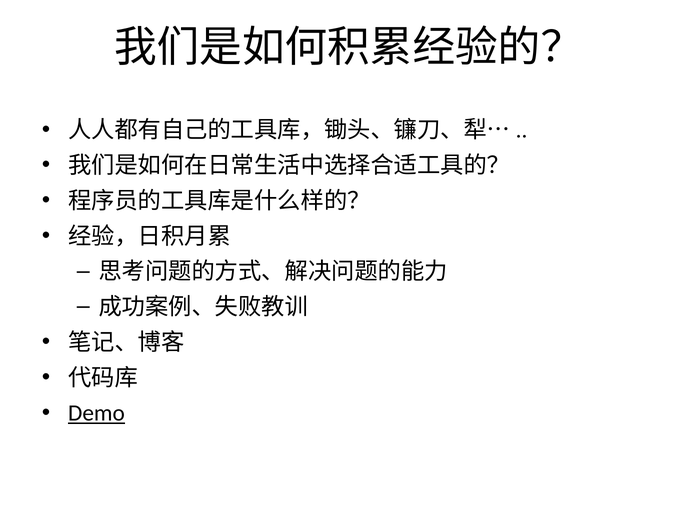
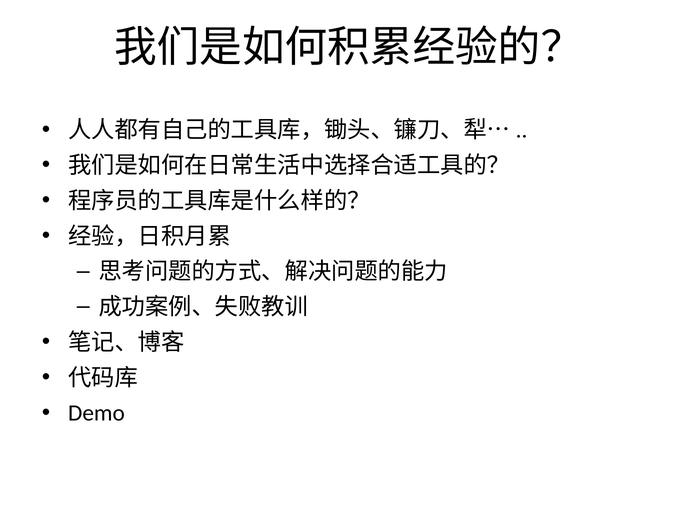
Demo underline: present -> none (96, 413)
